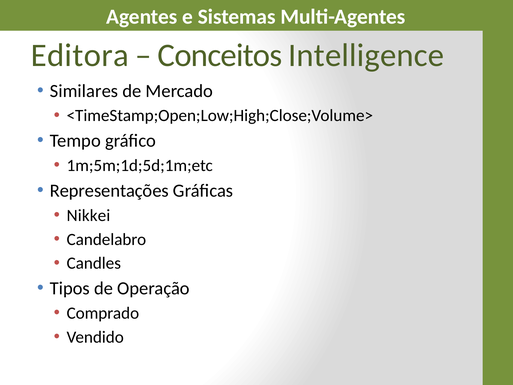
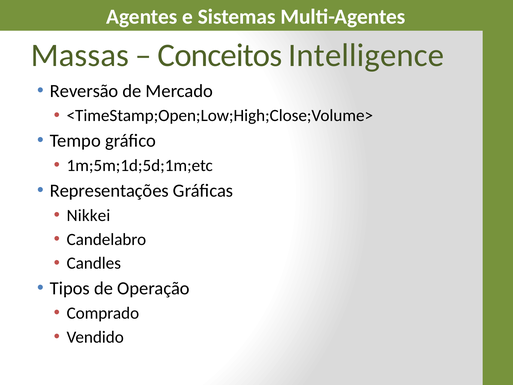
Editora: Editora -> Massas (80, 55)
Similares: Similares -> Reversão (84, 91)
